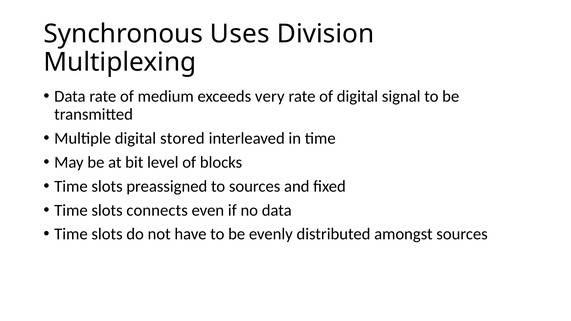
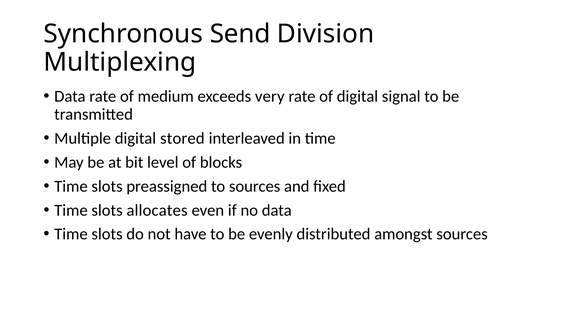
Uses: Uses -> Send (240, 34)
connects: connects -> allocates (157, 210)
